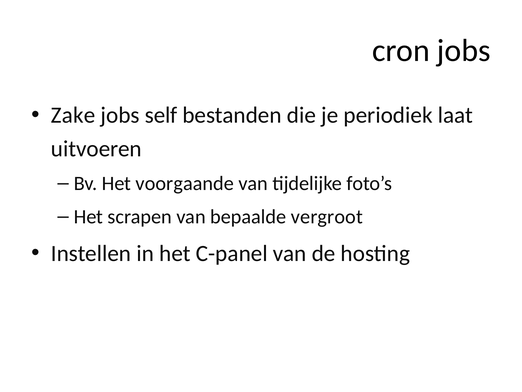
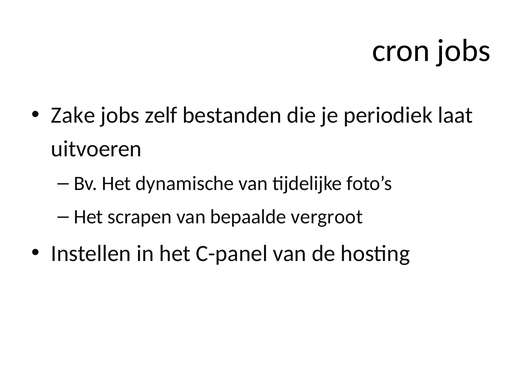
self: self -> zelf (161, 115)
voorgaande: voorgaande -> dynamische (185, 183)
